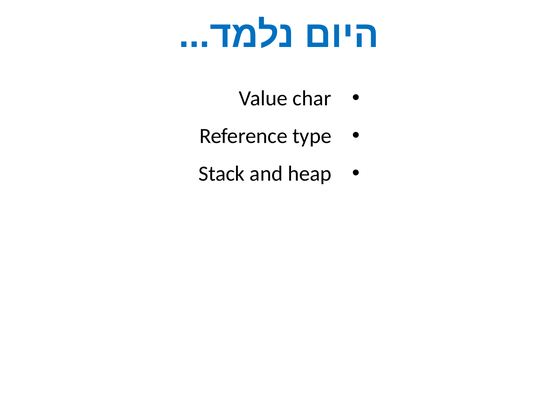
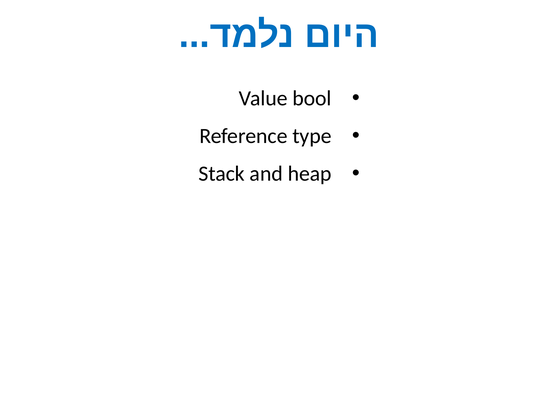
char: char -> bool (312, 99)
